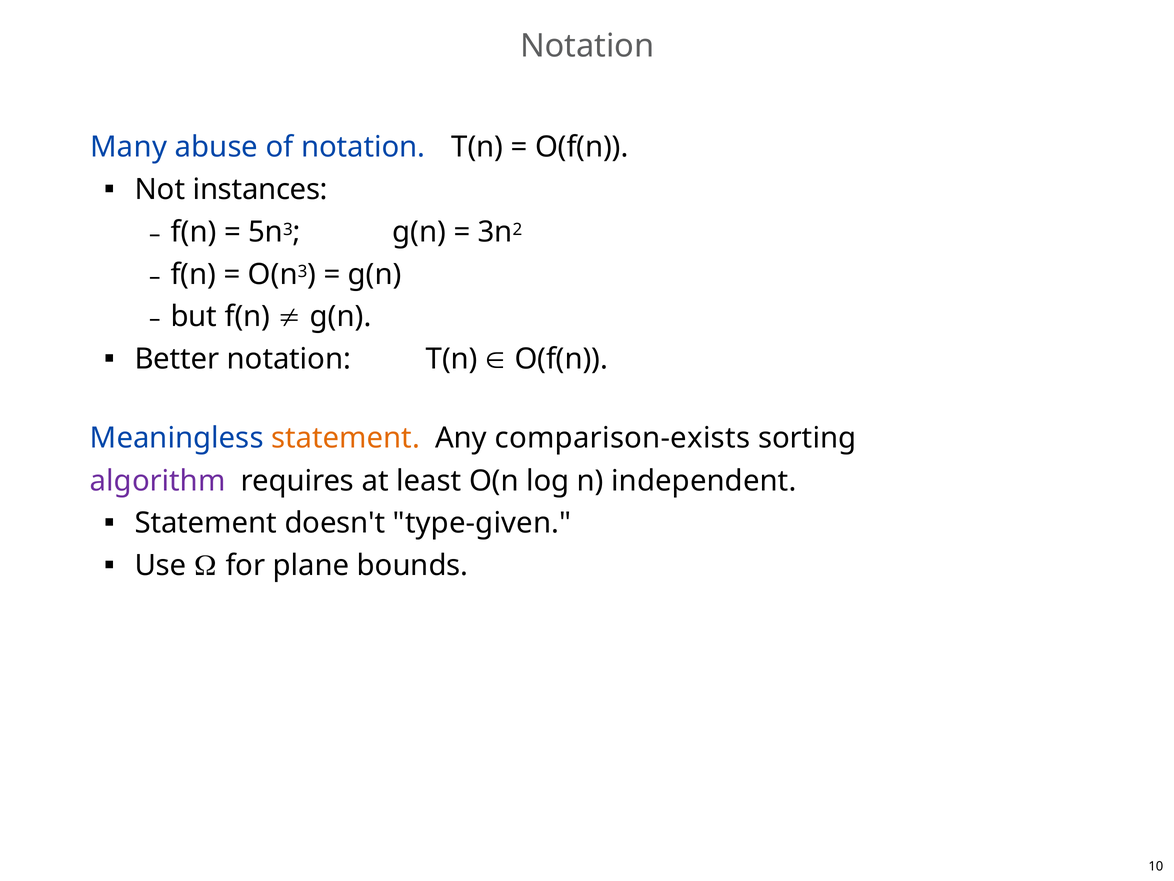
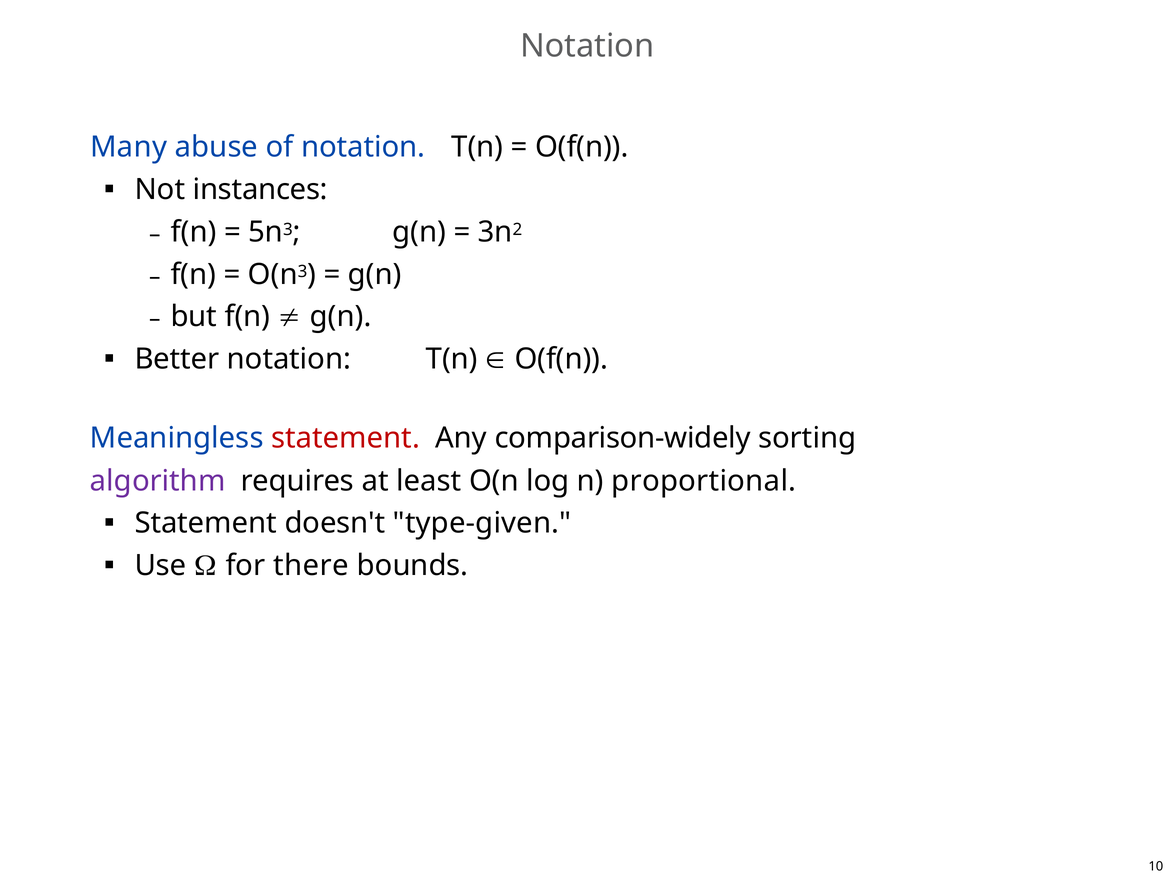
statement colour: orange -> red (346, 438)
comparison-exists: comparison-exists -> comparison-widely (623, 438)
independent: independent -> proportional (704, 481)
plane: plane -> there (311, 565)
